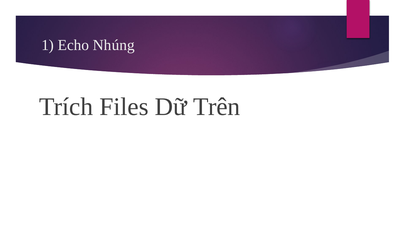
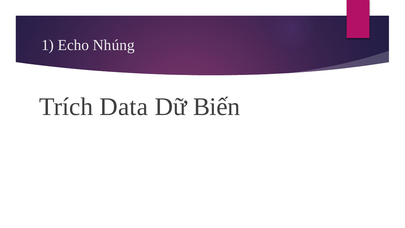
Files: Files -> Data (124, 107)
Trên: Trên -> Biến (217, 107)
